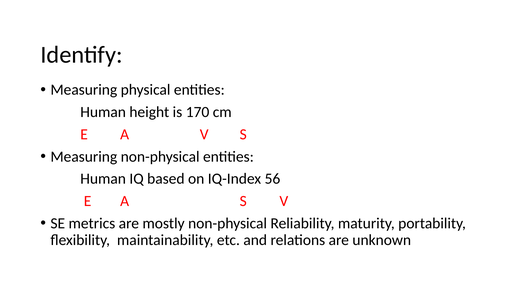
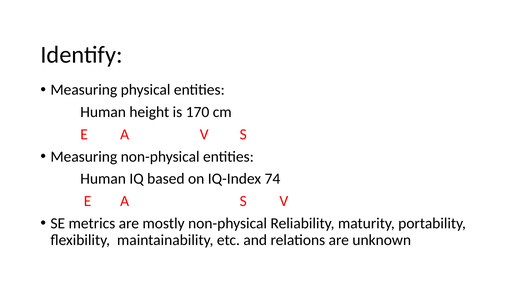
56: 56 -> 74 (272, 179)
